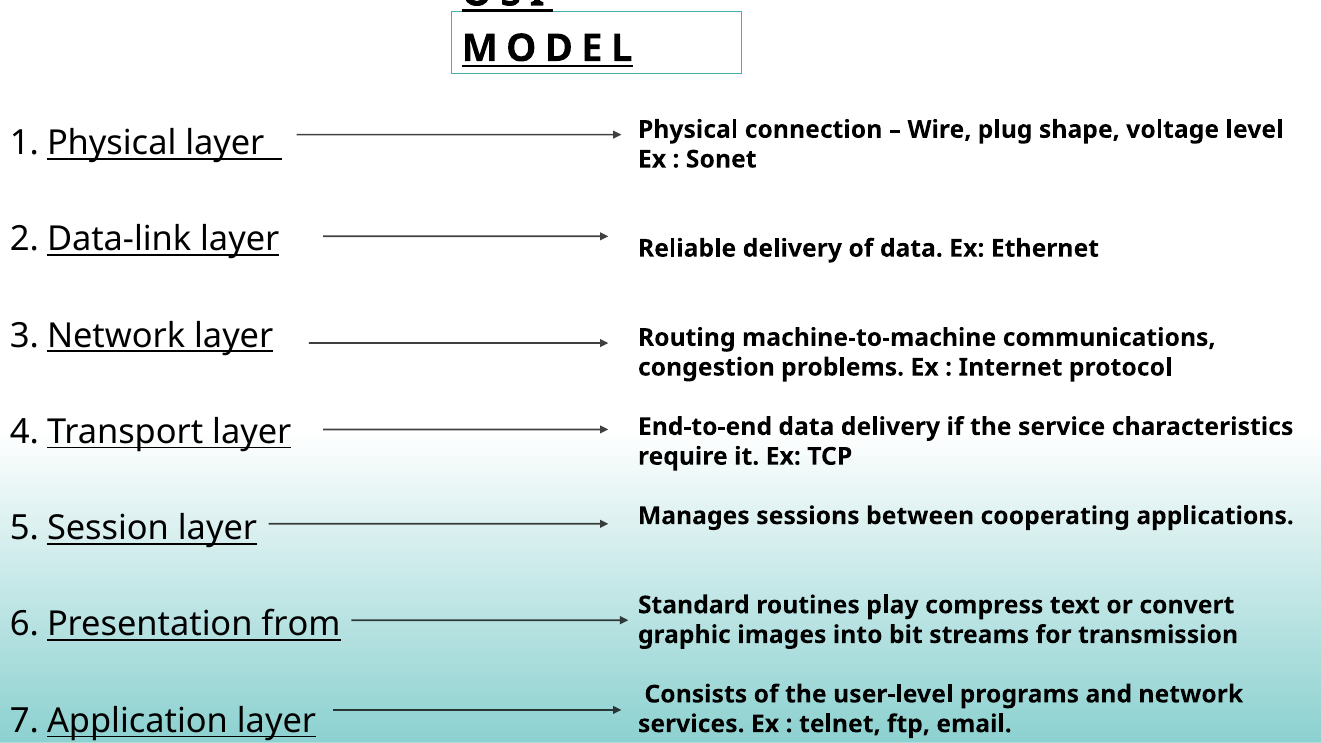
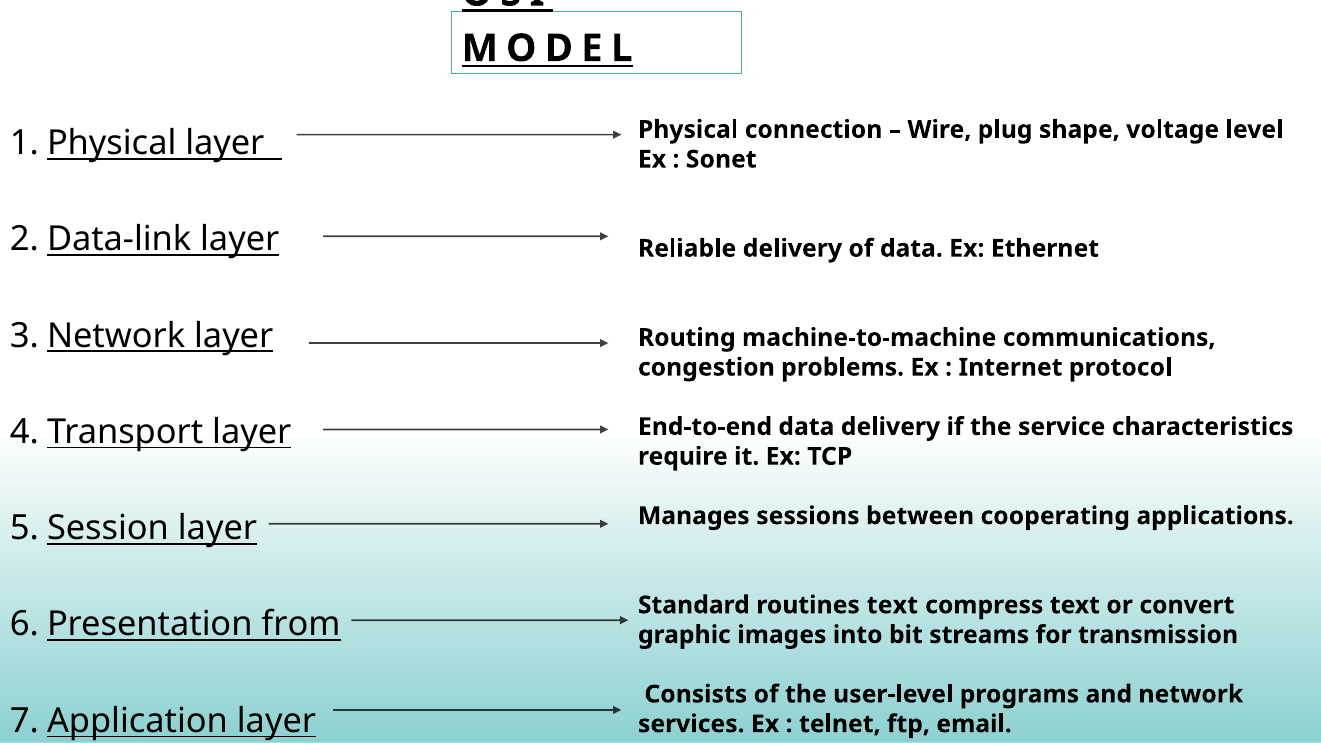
routines play: play -> text (892, 605)
